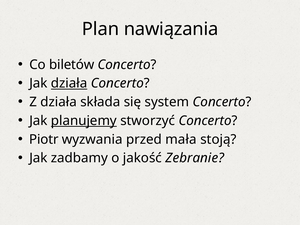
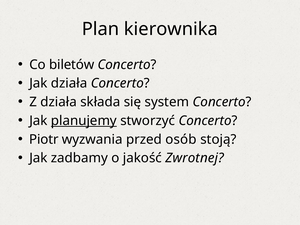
nawiązania: nawiązania -> kierownika (171, 29)
działa underline: present -> none (69, 83)
mała: mała -> osób (181, 139)
Zebranie: Zebranie -> Zwrotnej (195, 158)
